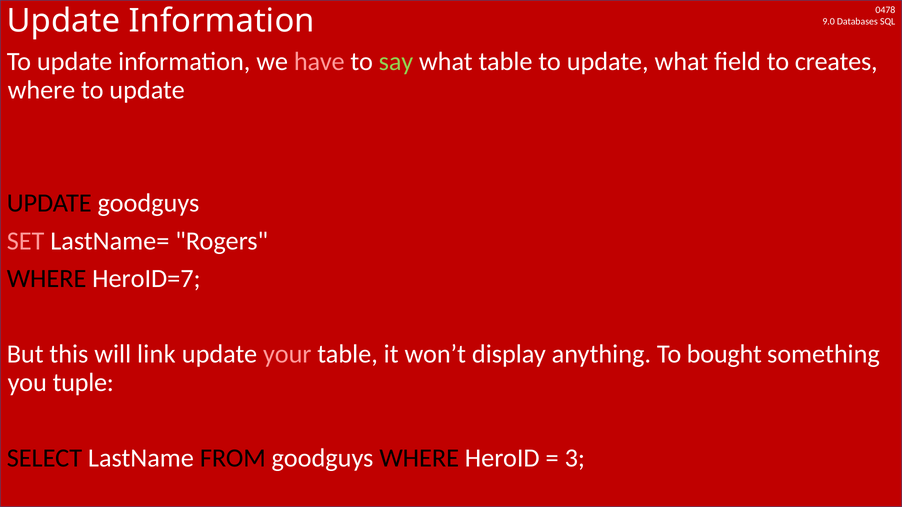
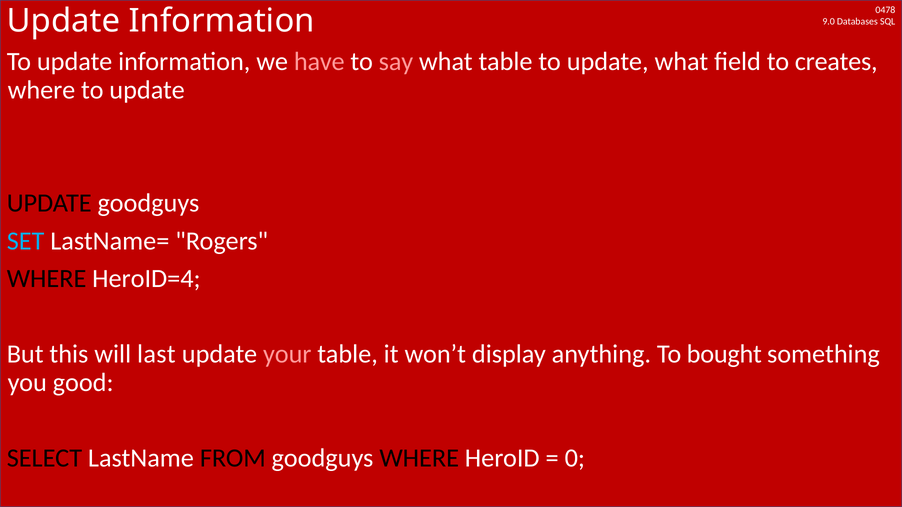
say colour: light green -> pink (396, 62)
SET colour: pink -> light blue (26, 241)
HeroID=7: HeroID=7 -> HeroID=4 (146, 279)
link: link -> last (156, 354)
tuple: tuple -> good (83, 383)
3: 3 -> 0 (575, 458)
